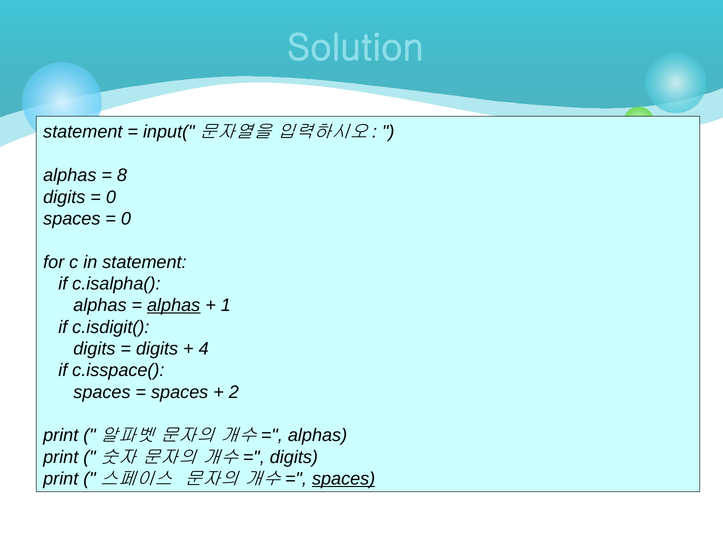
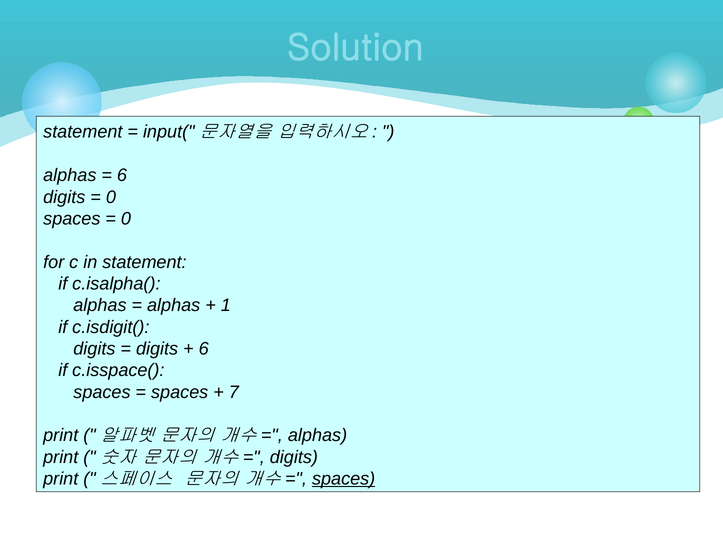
8: 8 -> 6 (122, 175)
alphas underline: present -> none (174, 306)
4: 4 -> 6 (204, 349)
2: 2 -> 7 (234, 392)
